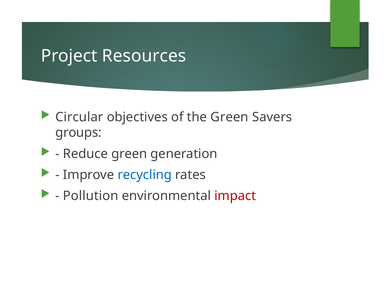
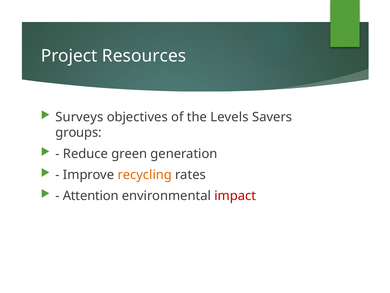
Circular: Circular -> Surveys (79, 117)
the Green: Green -> Levels (229, 117)
recycling colour: blue -> orange (145, 174)
Pollution: Pollution -> Attention (91, 195)
